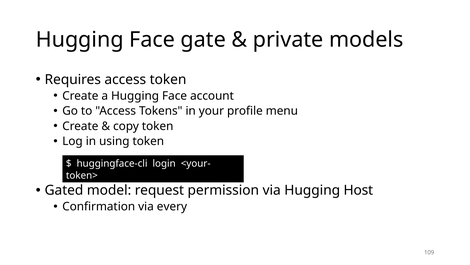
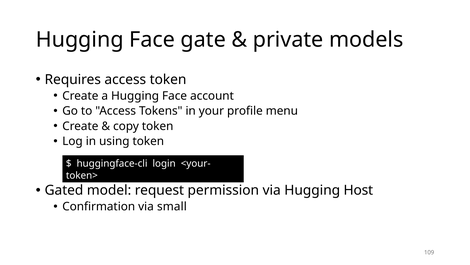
every: every -> small (172, 206)
